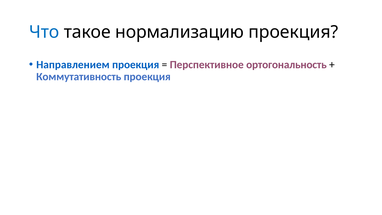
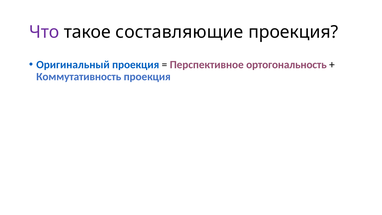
Что colour: blue -> purple (44, 32)
нормализацию: нормализацию -> составляющие (179, 32)
Направлением: Направлением -> Оригинальный (73, 65)
